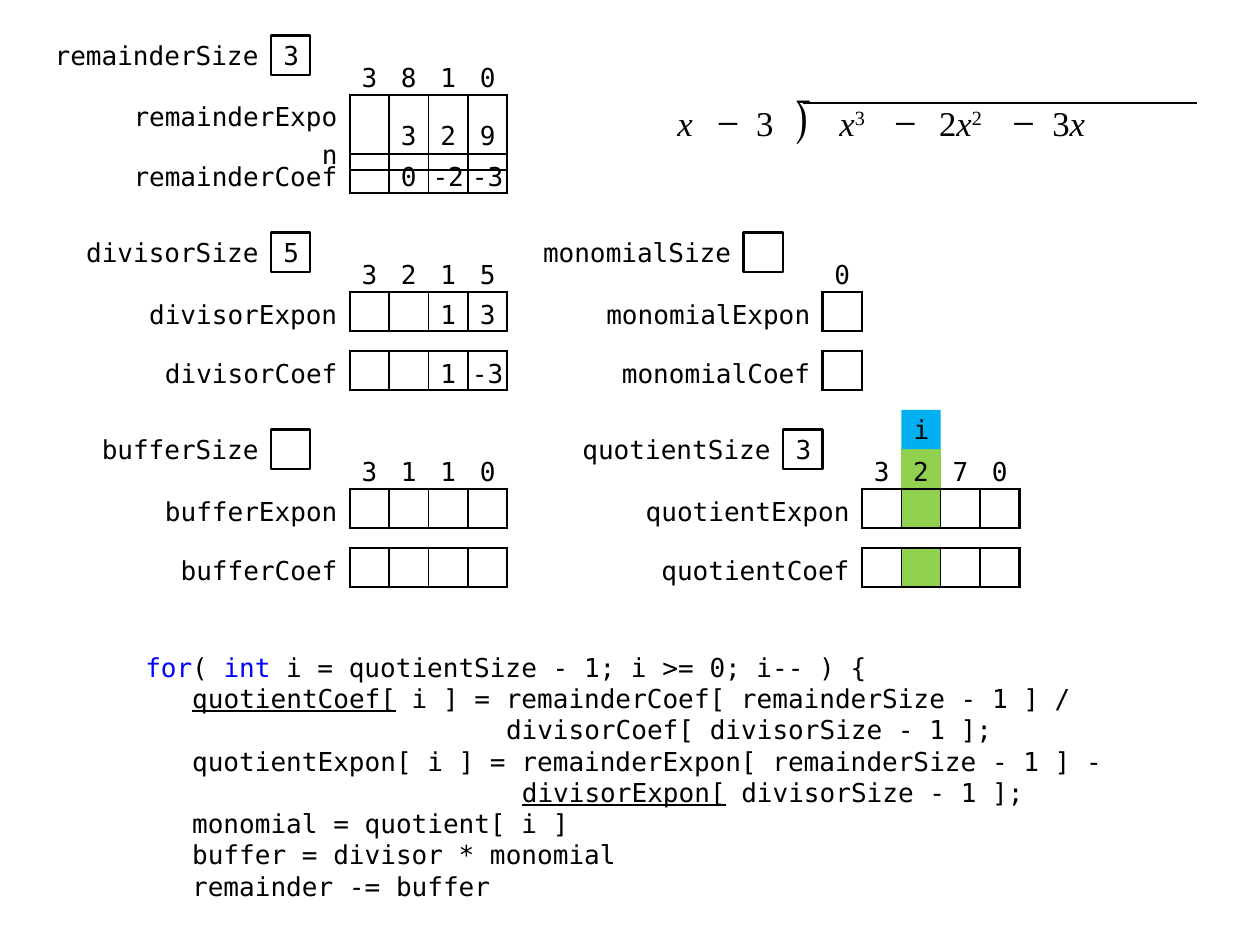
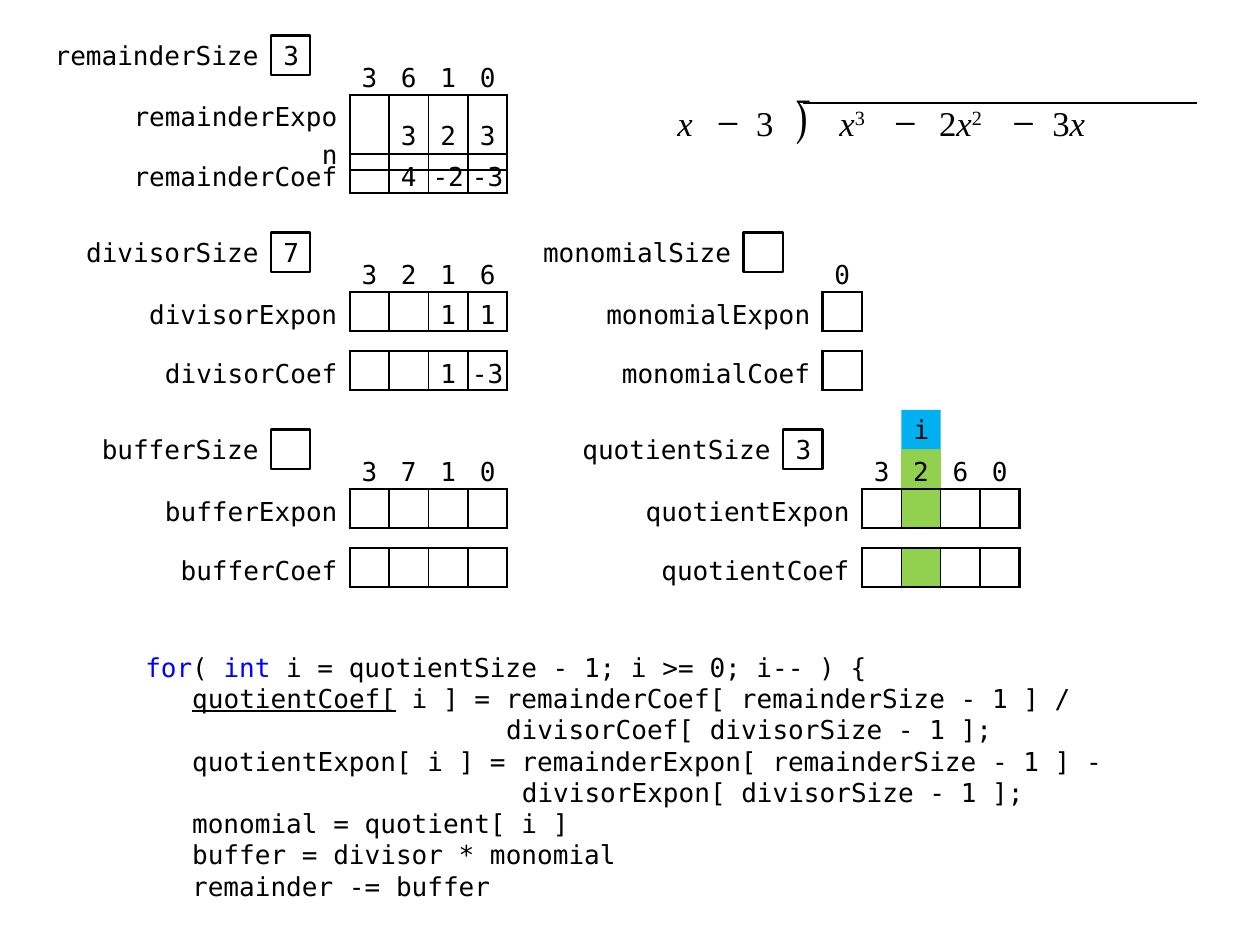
3 8: 8 -> 6 (409, 79)
2 9: 9 -> 3 (488, 137)
remainderCoef 0: 0 -> 4 (409, 178)
divisorSize 5: 5 -> 7 (291, 254)
1 5: 5 -> 6 (488, 276)
1 3: 3 -> 1 (488, 316)
3 1: 1 -> 7 (409, 473)
2 7: 7 -> 6 (960, 473)
divisorExpon[ underline: present -> none (624, 794)
